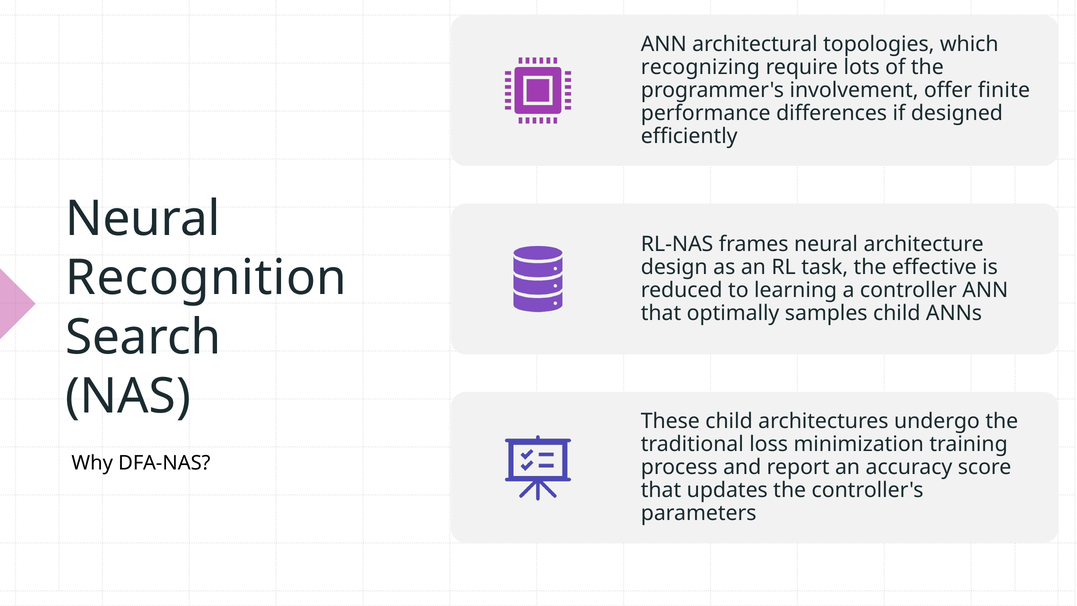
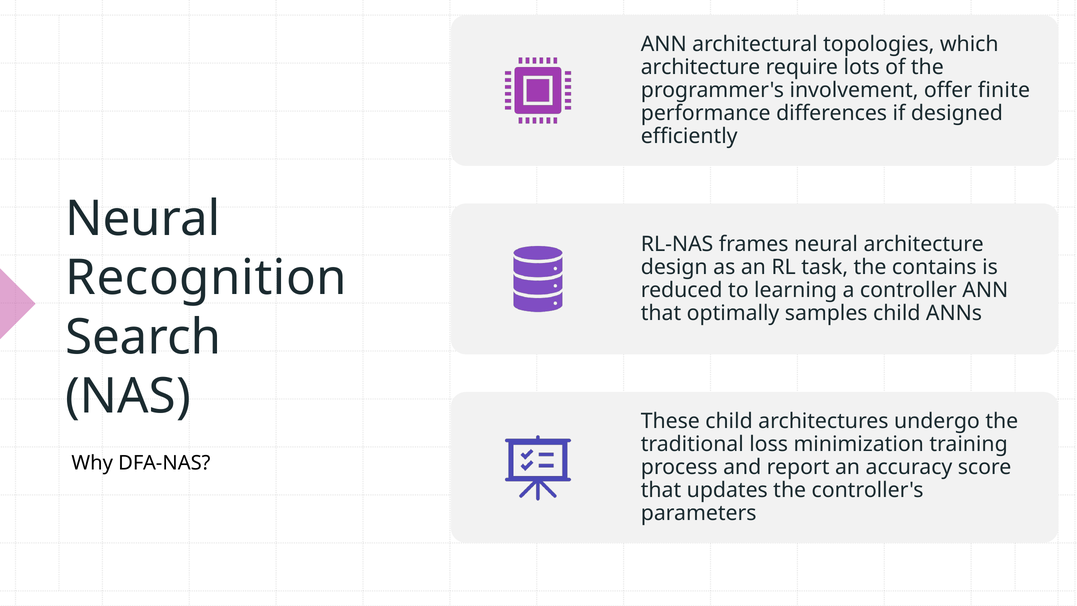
recognizing: recognizing -> architecture (701, 67)
effective: effective -> contains (934, 267)
